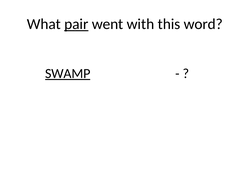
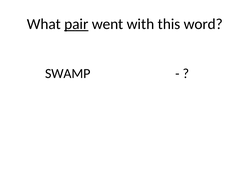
SWAMP underline: present -> none (68, 74)
